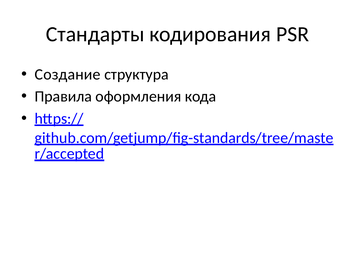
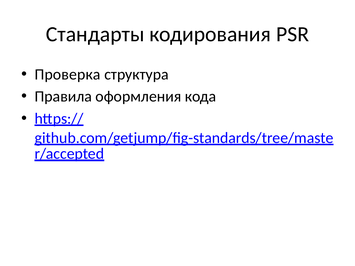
Создание: Создание -> Проверка (68, 74)
